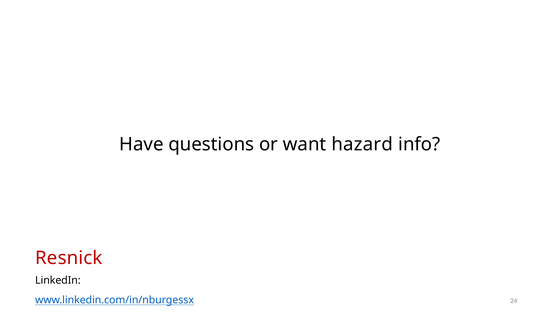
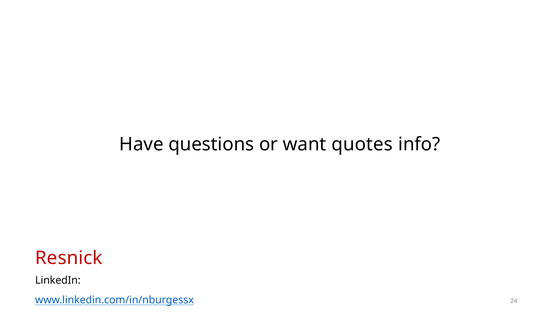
hazard: hazard -> quotes (362, 144)
